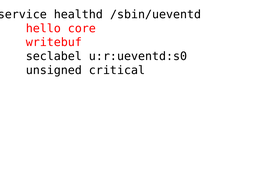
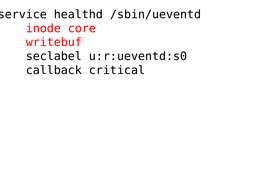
hello: hello -> inode (43, 28)
unsigned: unsigned -> callback (54, 70)
